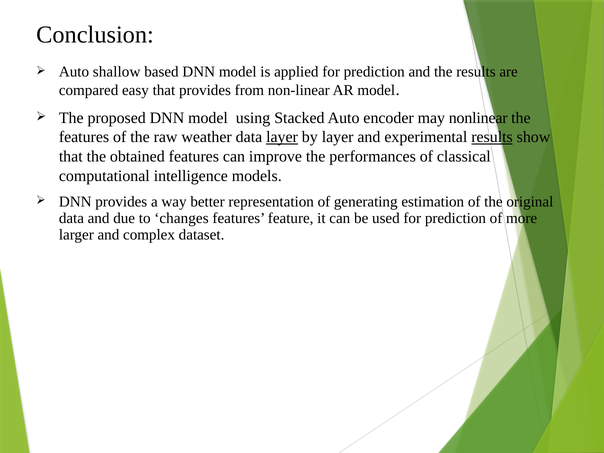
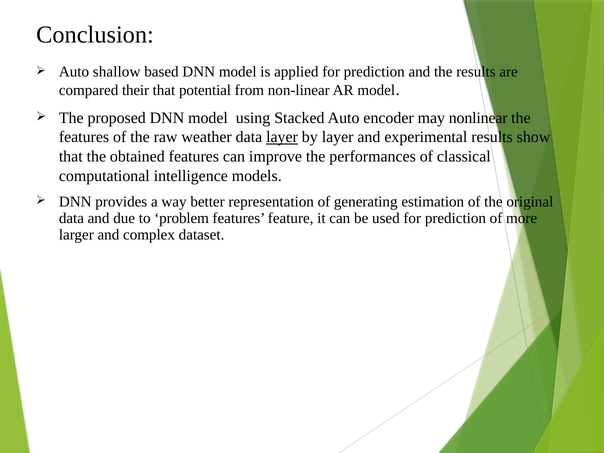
easy: easy -> their (136, 90)
that provides: provides -> potential (205, 90)
results underline: present -> none (492, 137)
changes: changes -> problem (182, 218)
